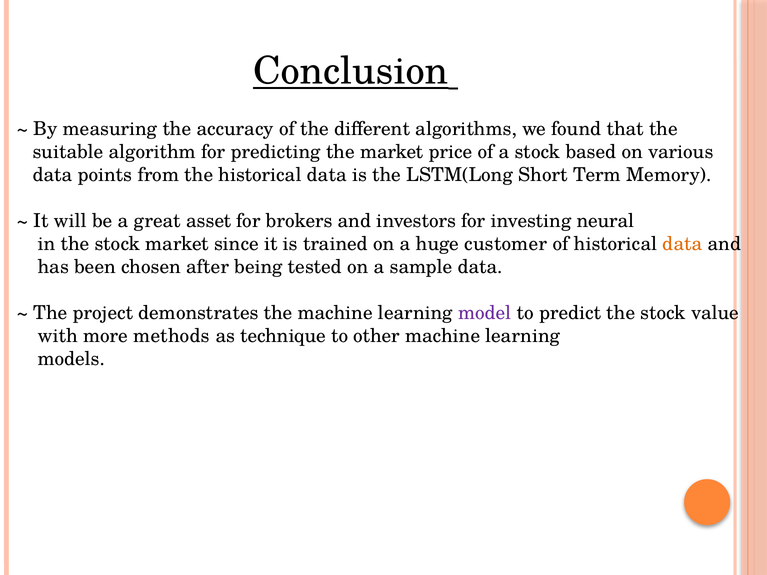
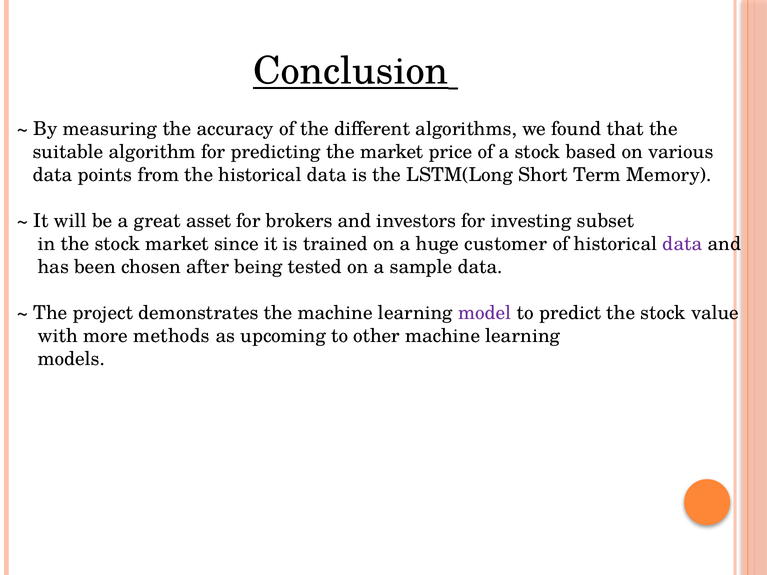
neural: neural -> subset (606, 221)
data colour: orange -> purple (682, 244)
technique: technique -> upcoming (283, 336)
